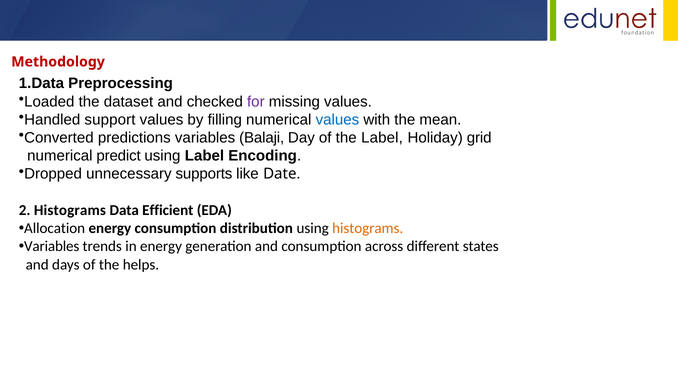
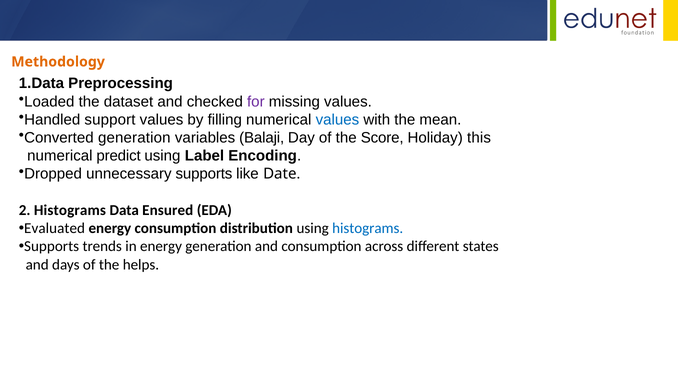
Methodology colour: red -> orange (58, 62)
Converted predictions: predictions -> generation (134, 138)
the Label: Label -> Score (382, 138)
grid: grid -> this (479, 138)
Efficient: Efficient -> Ensured (168, 210)
Allocation: Allocation -> Evaluated (55, 228)
histograms colour: orange -> blue (368, 228)
Variables: Variables -> Supports (52, 246)
